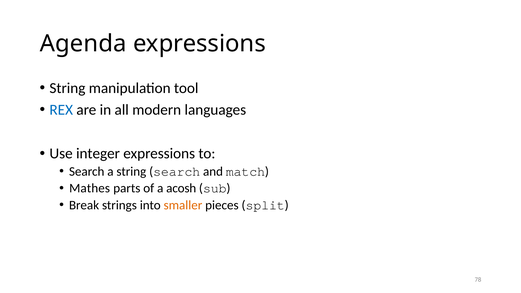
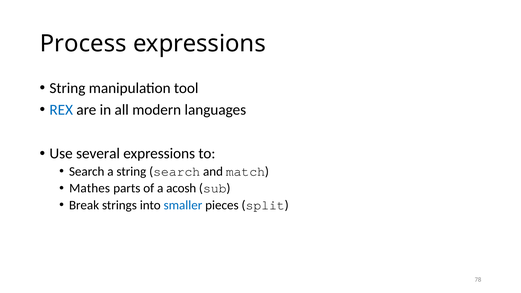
Agenda: Agenda -> Process (83, 44)
integer: integer -> several (98, 154)
smaller colour: orange -> blue (183, 205)
